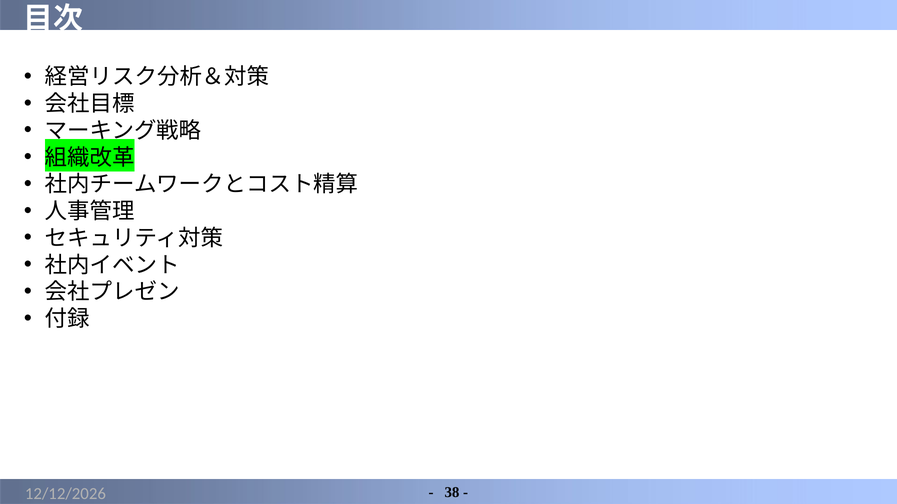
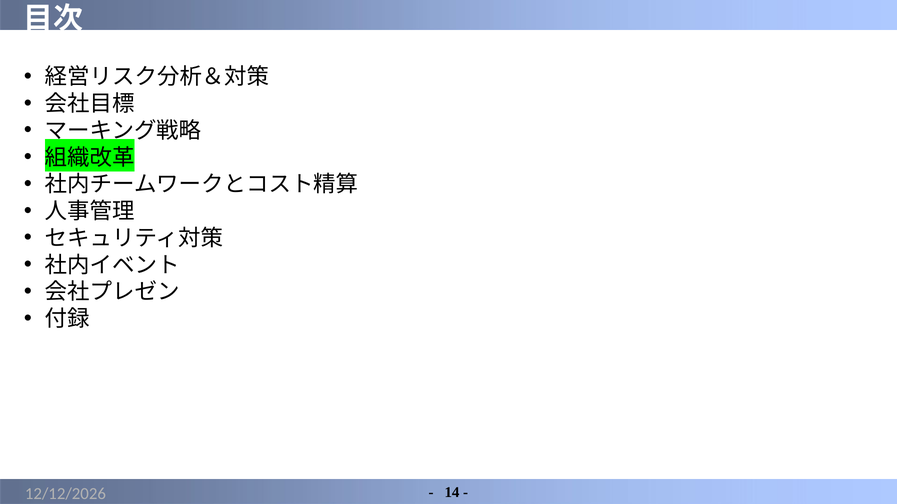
38: 38 -> 14 (452, 493)
